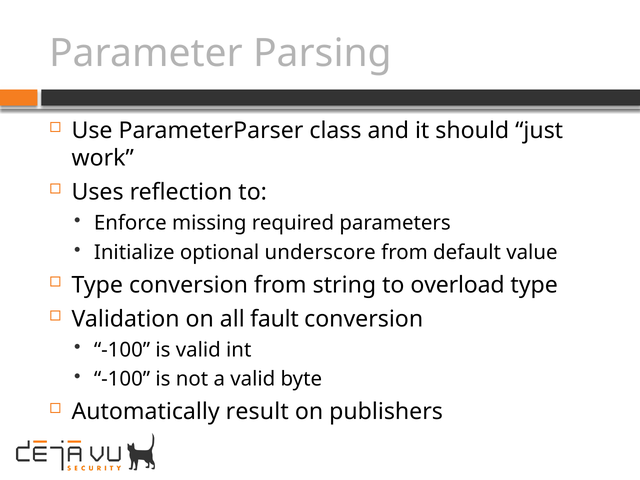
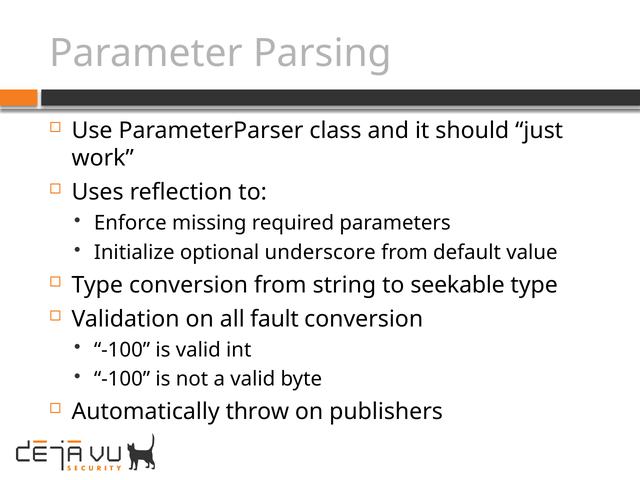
overload: overload -> seekable (458, 285)
result: result -> throw (257, 412)
